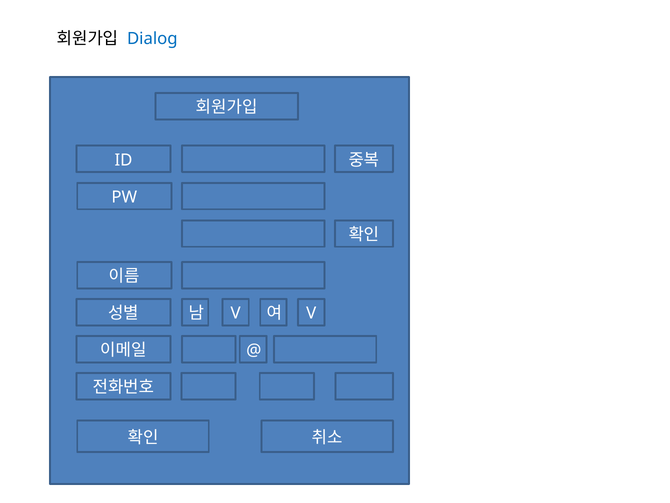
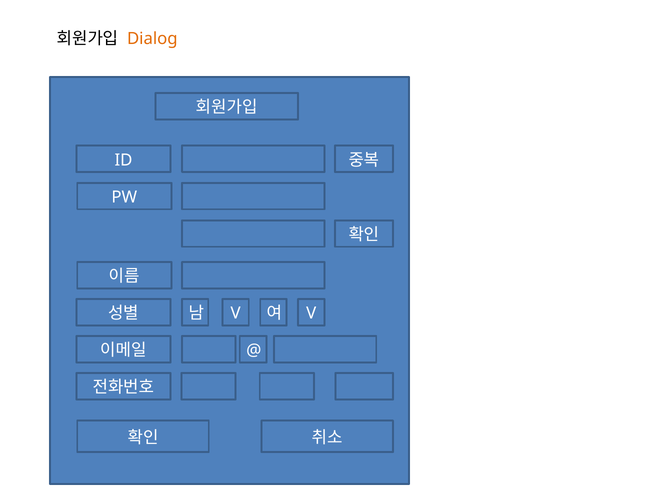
Dialog colour: blue -> orange (152, 39)
